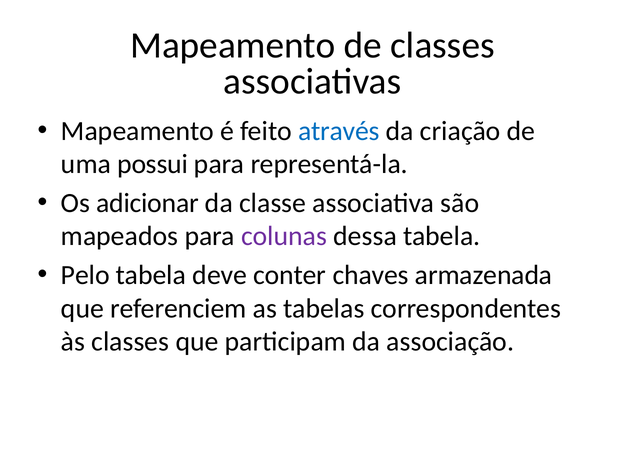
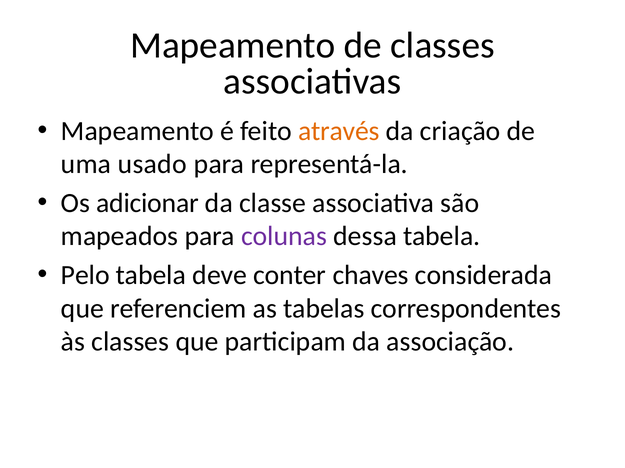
através colour: blue -> orange (339, 131)
possui: possui -> usado (152, 164)
armazenada: armazenada -> considerada (483, 276)
